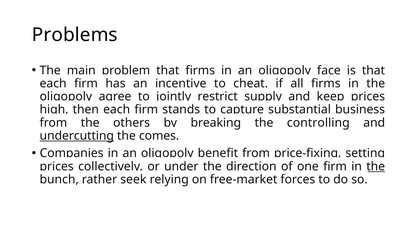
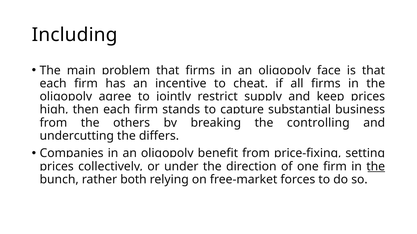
Problems: Problems -> Including (75, 35)
undercutting underline: present -> none (77, 136)
comes: comes -> differs (159, 136)
seek: seek -> both (133, 180)
